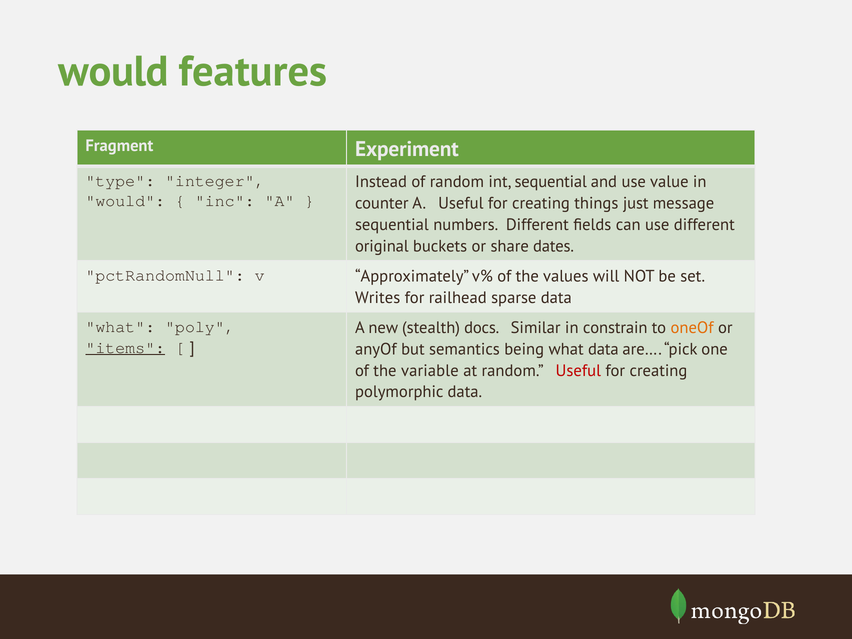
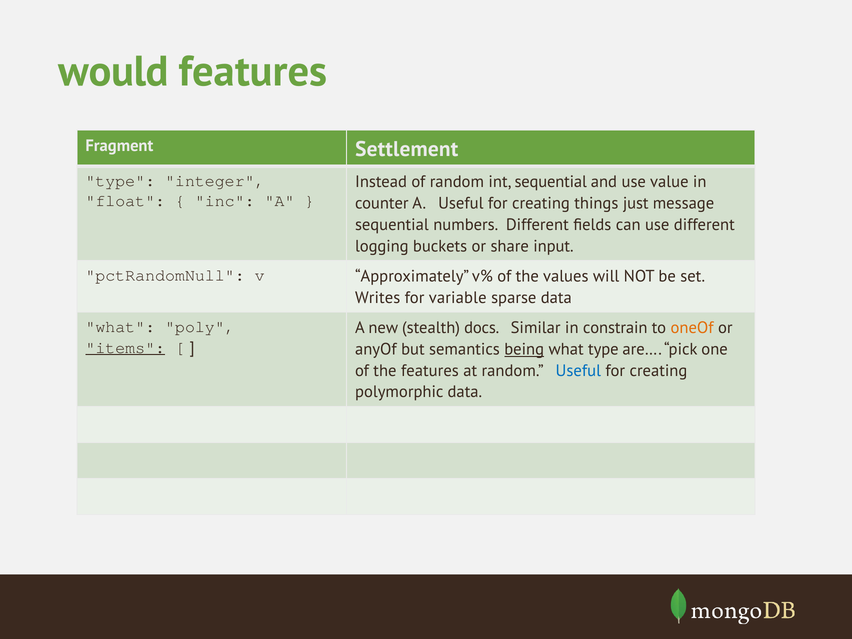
Experiment: Experiment -> Settlement (407, 149)
would: would -> float (125, 201)
original: original -> logging (382, 246)
dates: dates -> input (553, 246)
railhead: railhead -> variable (458, 298)
being underline: none -> present (524, 349)
what data: data -> type (603, 349)
the variable: variable -> features (430, 371)
Useful colour: red -> blue (578, 371)
